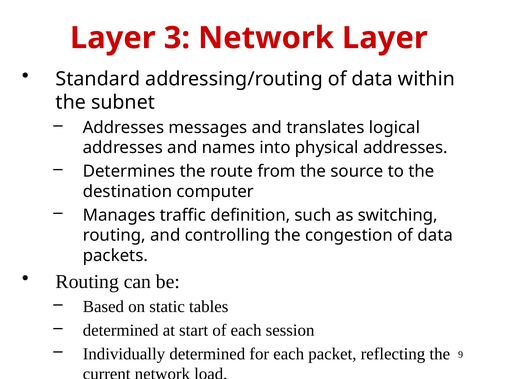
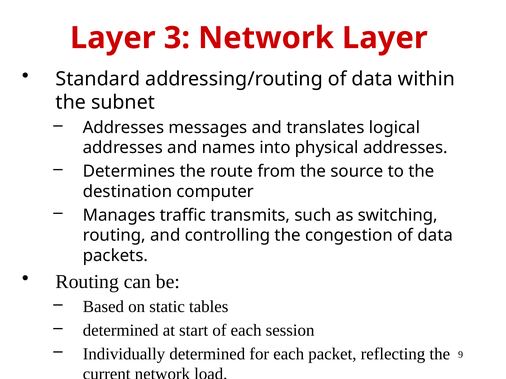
definition: definition -> transmits (250, 215)
